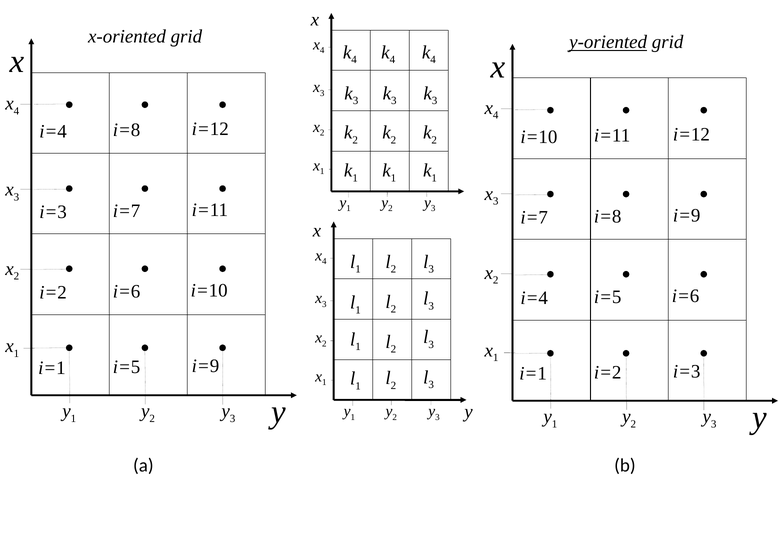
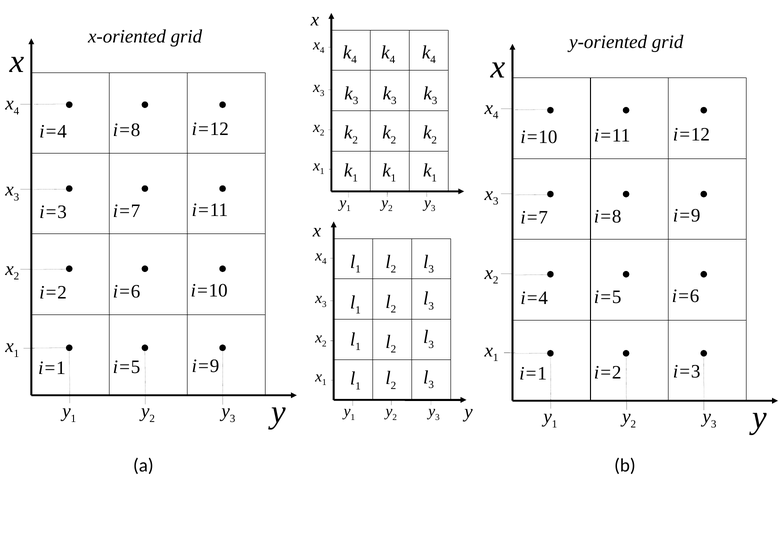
y-oriented underline: present -> none (608, 42)
